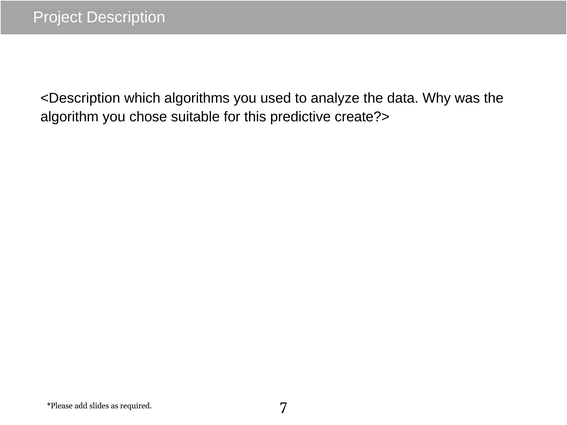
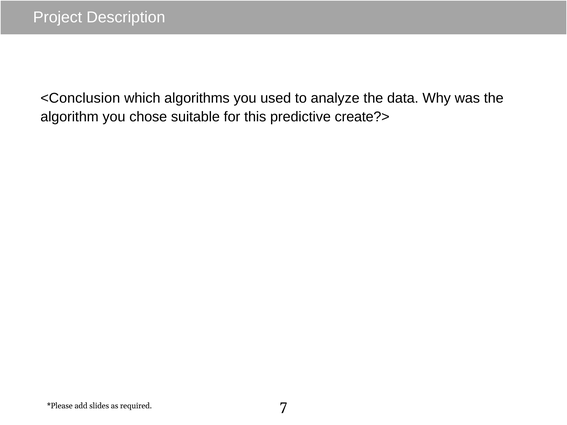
<Description: <Description -> <Conclusion (80, 98)
